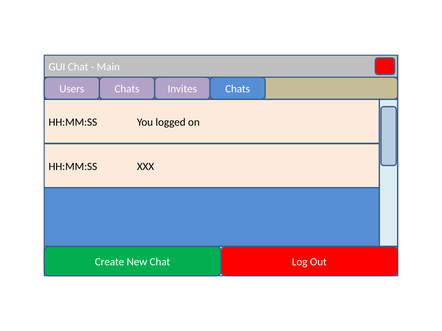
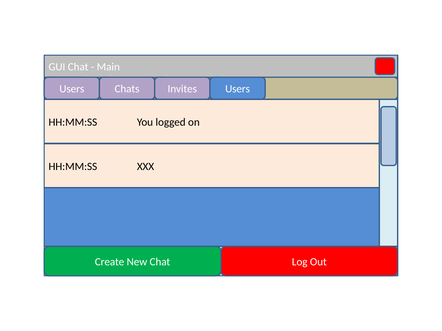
Invites Chats: Chats -> Users (238, 89)
